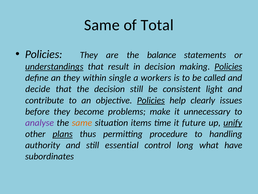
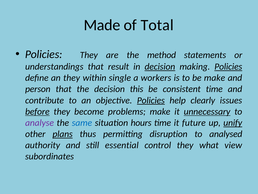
Same: Same -> Made (102, 25)
balance: balance -> method (162, 55)
understandings underline: present -> none (54, 66)
decision underline: none -> present (160, 66)
be called: called -> make (215, 78)
decide: decide -> person (38, 89)
decision still: still -> this (137, 89)
consistent light: light -> time (214, 89)
before underline: none -> present (37, 111)
unnecessary underline: none -> present (207, 111)
same colour: orange -> blue (82, 122)
items: items -> hours (141, 122)
procedure: procedure -> disruption (169, 134)
handling: handling -> analysed (226, 134)
control long: long -> they (185, 145)
have: have -> view (233, 145)
